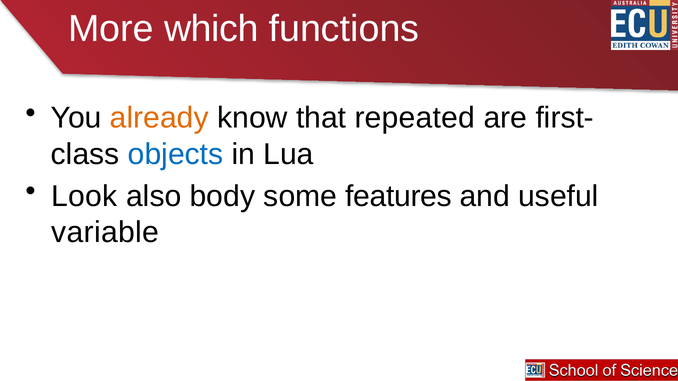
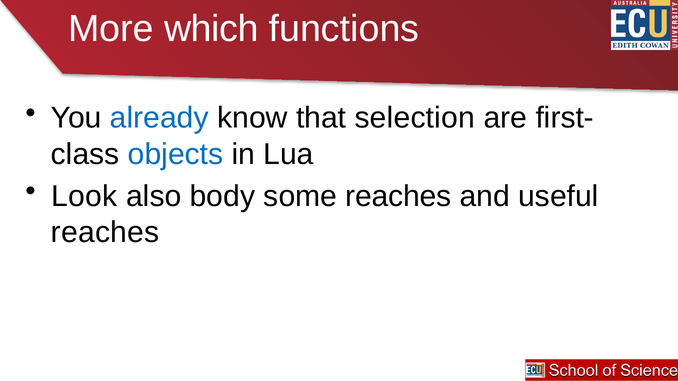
already colour: orange -> blue (159, 118)
repeated: repeated -> selection (415, 118)
some features: features -> reaches (398, 197)
variable: variable -> reaches (105, 233)
